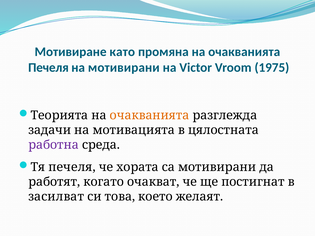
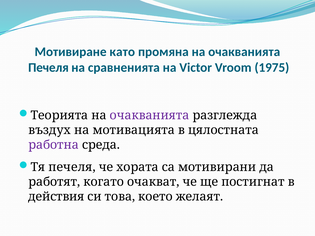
на мотивирани: мотивирани -> сравненията (124, 68)
очакванията colour: orange -> purple (150, 116)
задачи: задачи -> въздух (50, 130)
засилват: засилват -> действия (56, 197)
